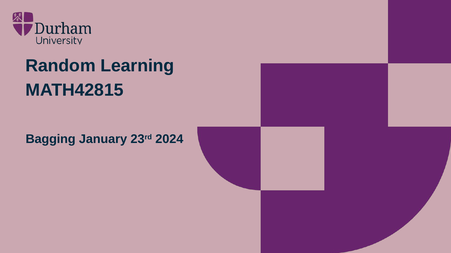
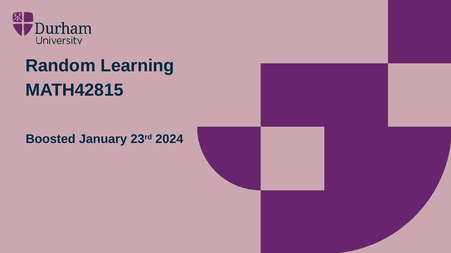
Bagging: Bagging -> Boosted (51, 139)
